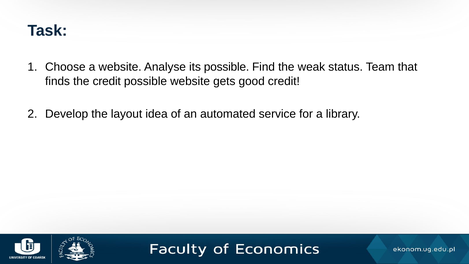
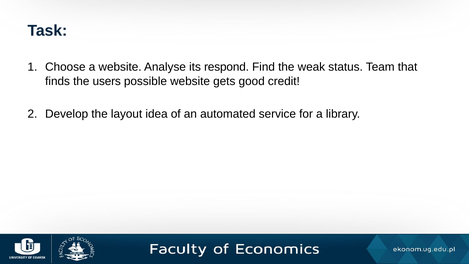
its possible: possible -> respond (227, 67)
the credit: credit -> users (107, 81)
